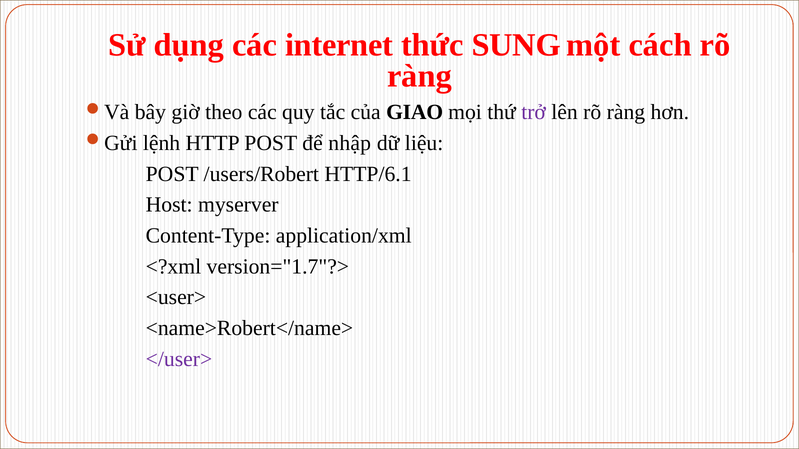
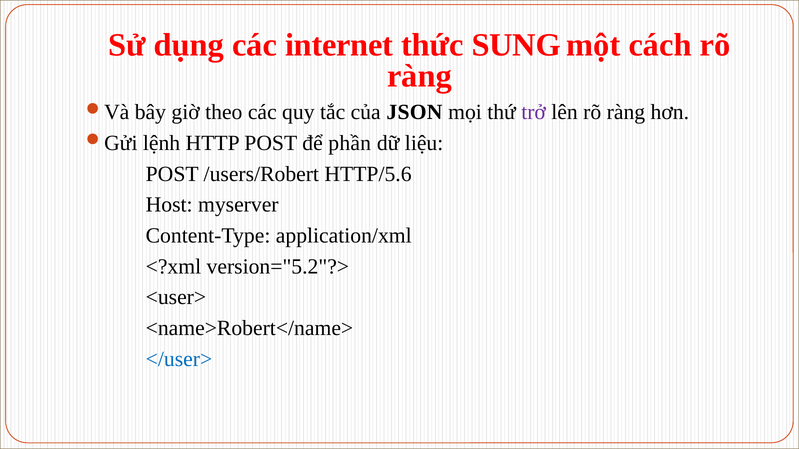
GIAO: GIAO -> JSON (414, 112)
nhập: nhập -> phần (350, 143)
HTTP/6.1: HTTP/6.1 -> HTTP/5.6 (368, 174)
version="1.7"?>: version="1.7"?> -> version="5.2"?> (278, 267)
</user> colour: purple -> blue (179, 359)
